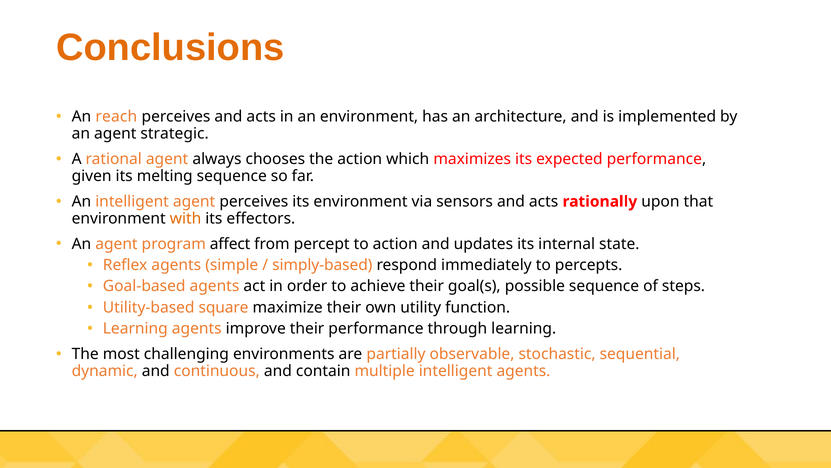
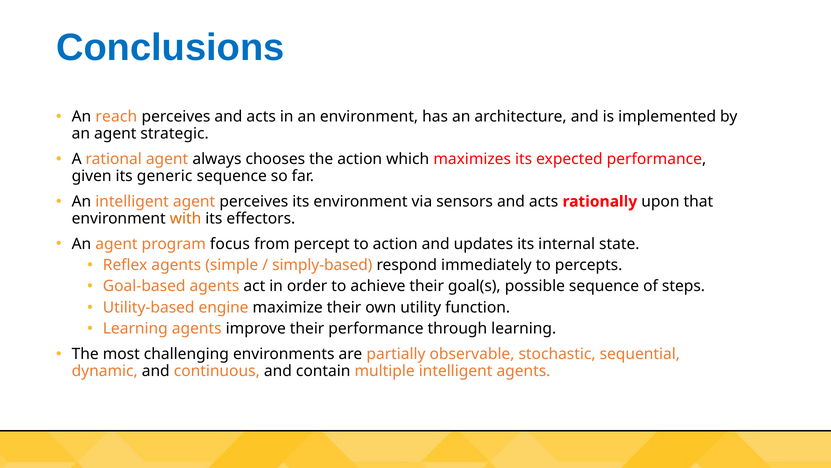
Conclusions colour: orange -> blue (170, 48)
melting: melting -> generic (165, 176)
affect: affect -> focus (230, 244)
square: square -> engine (224, 307)
